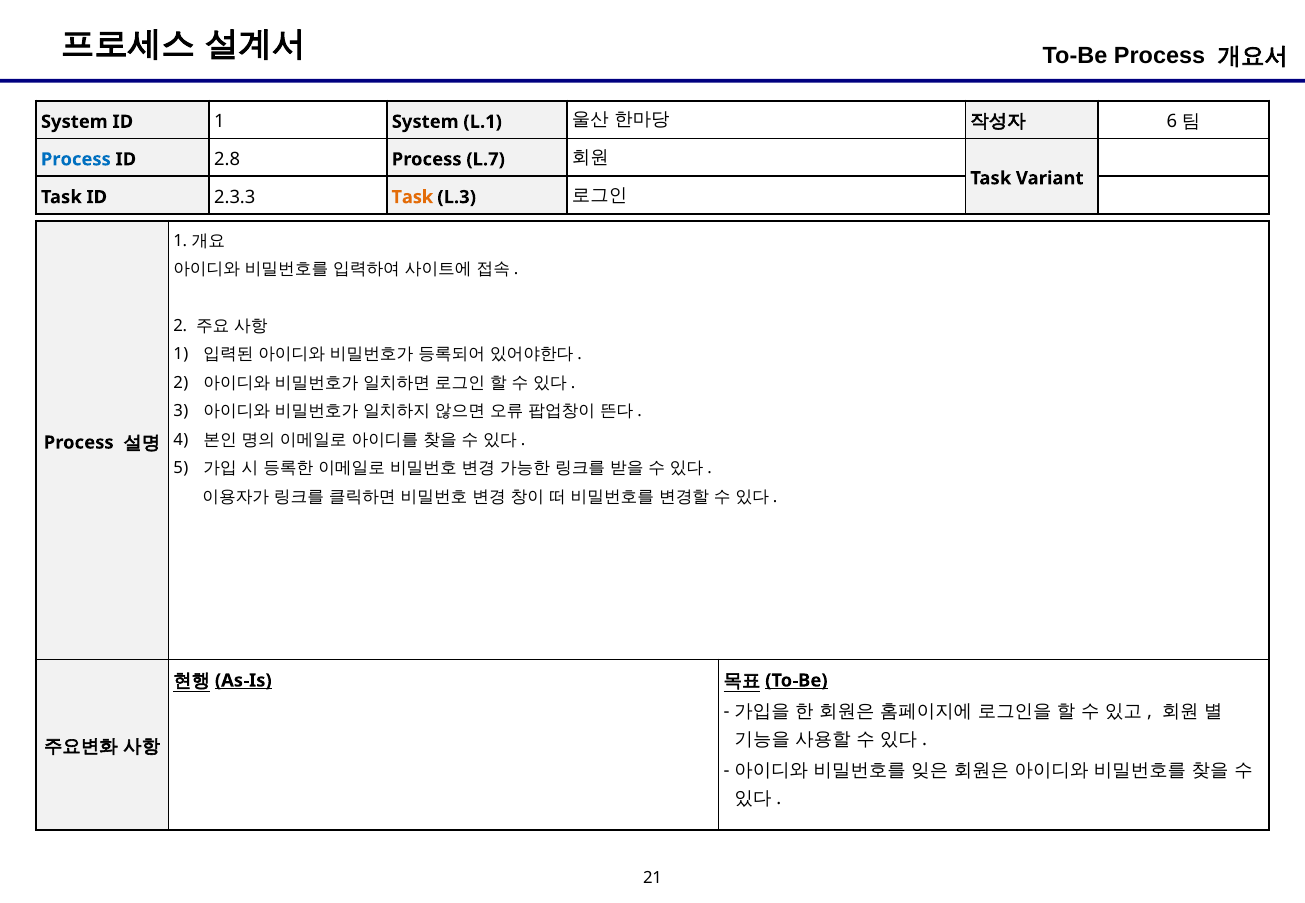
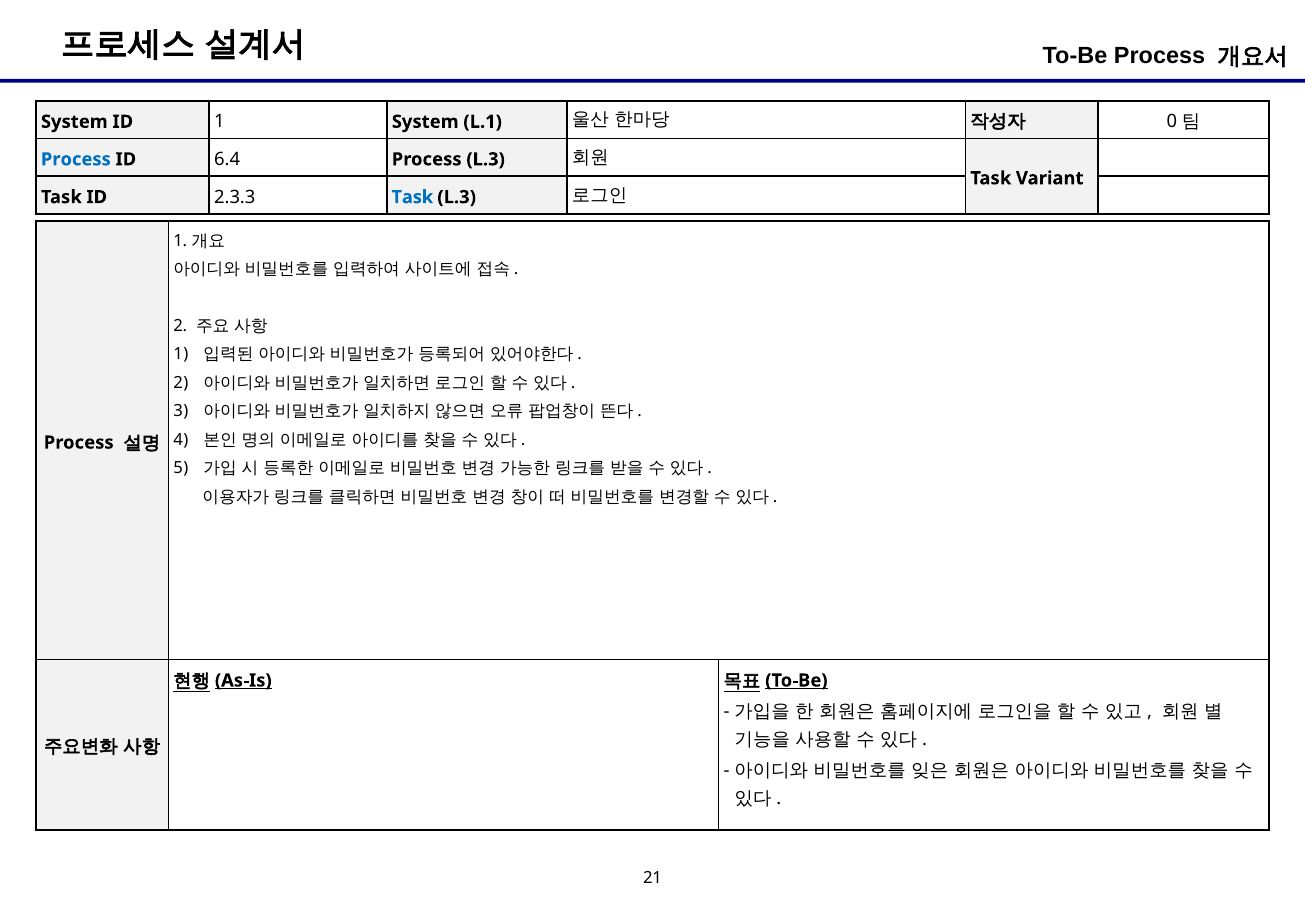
6: 6 -> 0 (1172, 122)
2.8: 2.8 -> 6.4 (227, 159)
Process L.7: L.7 -> L.3 (486, 159)
Task colour: orange -> blue (412, 197)
